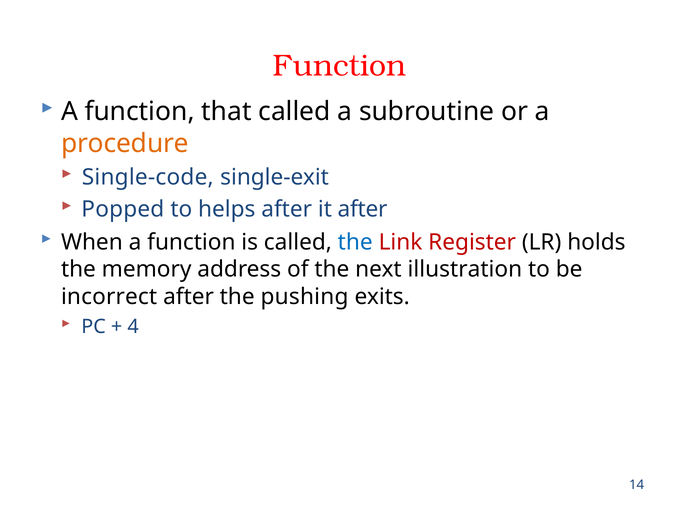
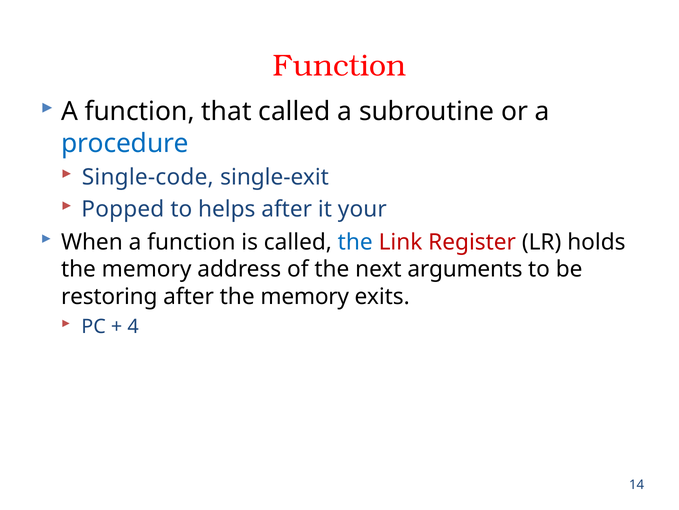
procedure colour: orange -> blue (125, 143)
it after: after -> your (362, 209)
illustration: illustration -> arguments (465, 269)
incorrect: incorrect -> restoring (109, 296)
after the pushing: pushing -> memory (305, 296)
